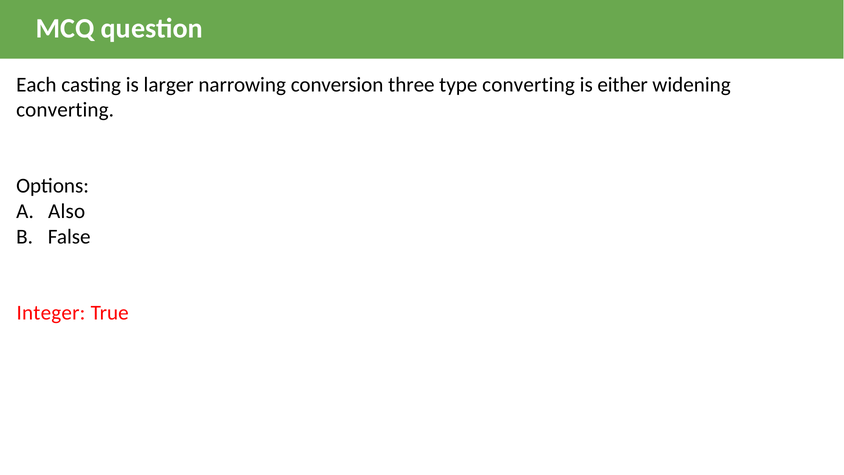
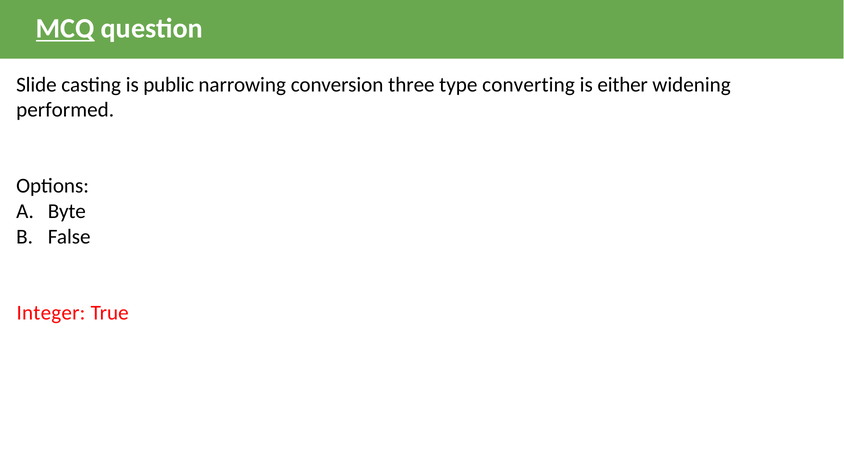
MCQ underline: none -> present (65, 29)
Each: Each -> Slide (36, 85)
larger: larger -> public (169, 85)
converting: converting -> performed (65, 110)
Also: Also -> Byte (67, 211)
